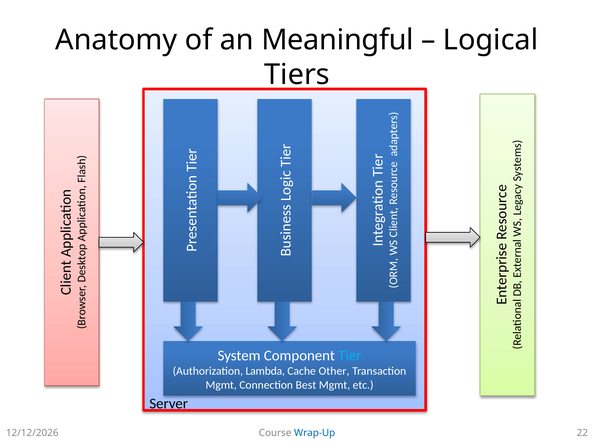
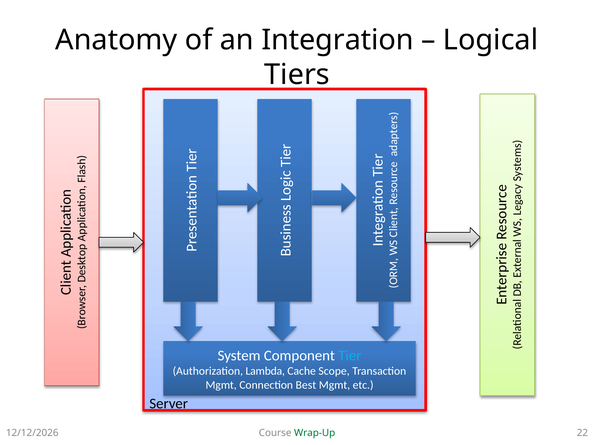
Meaningful: Meaningful -> Integration (338, 40)
Other: Other -> Scope (334, 372)
Wrap-Up colour: blue -> green (315, 434)
